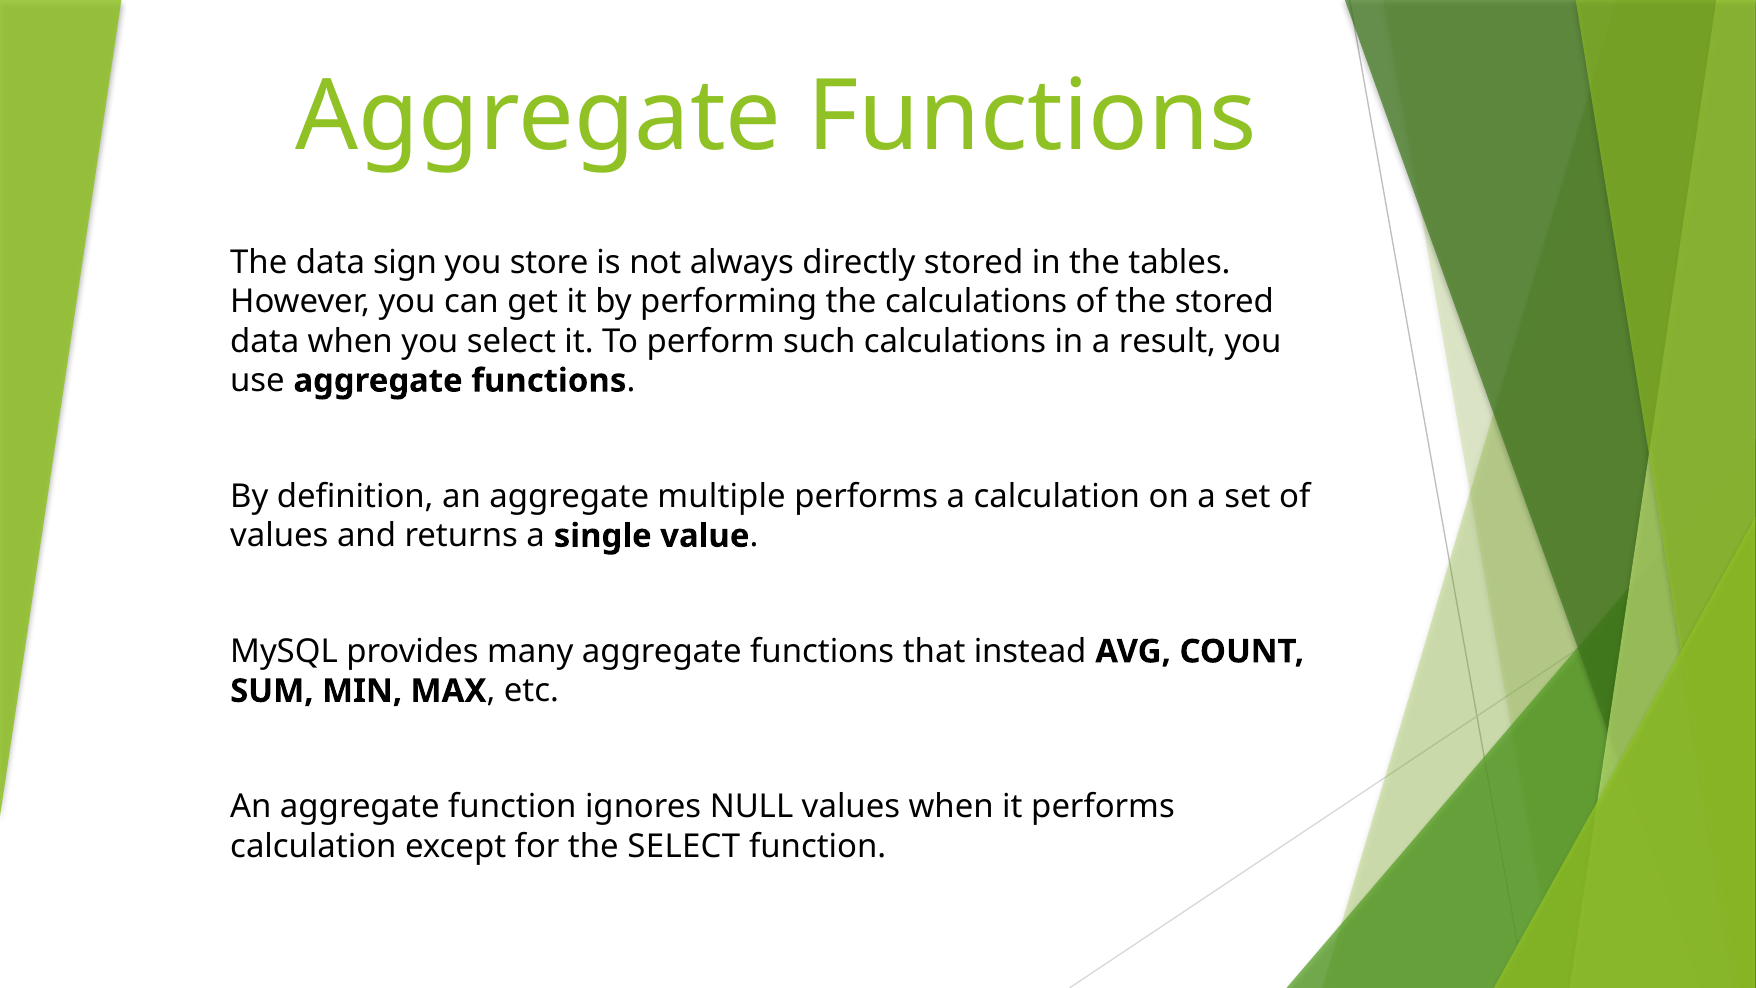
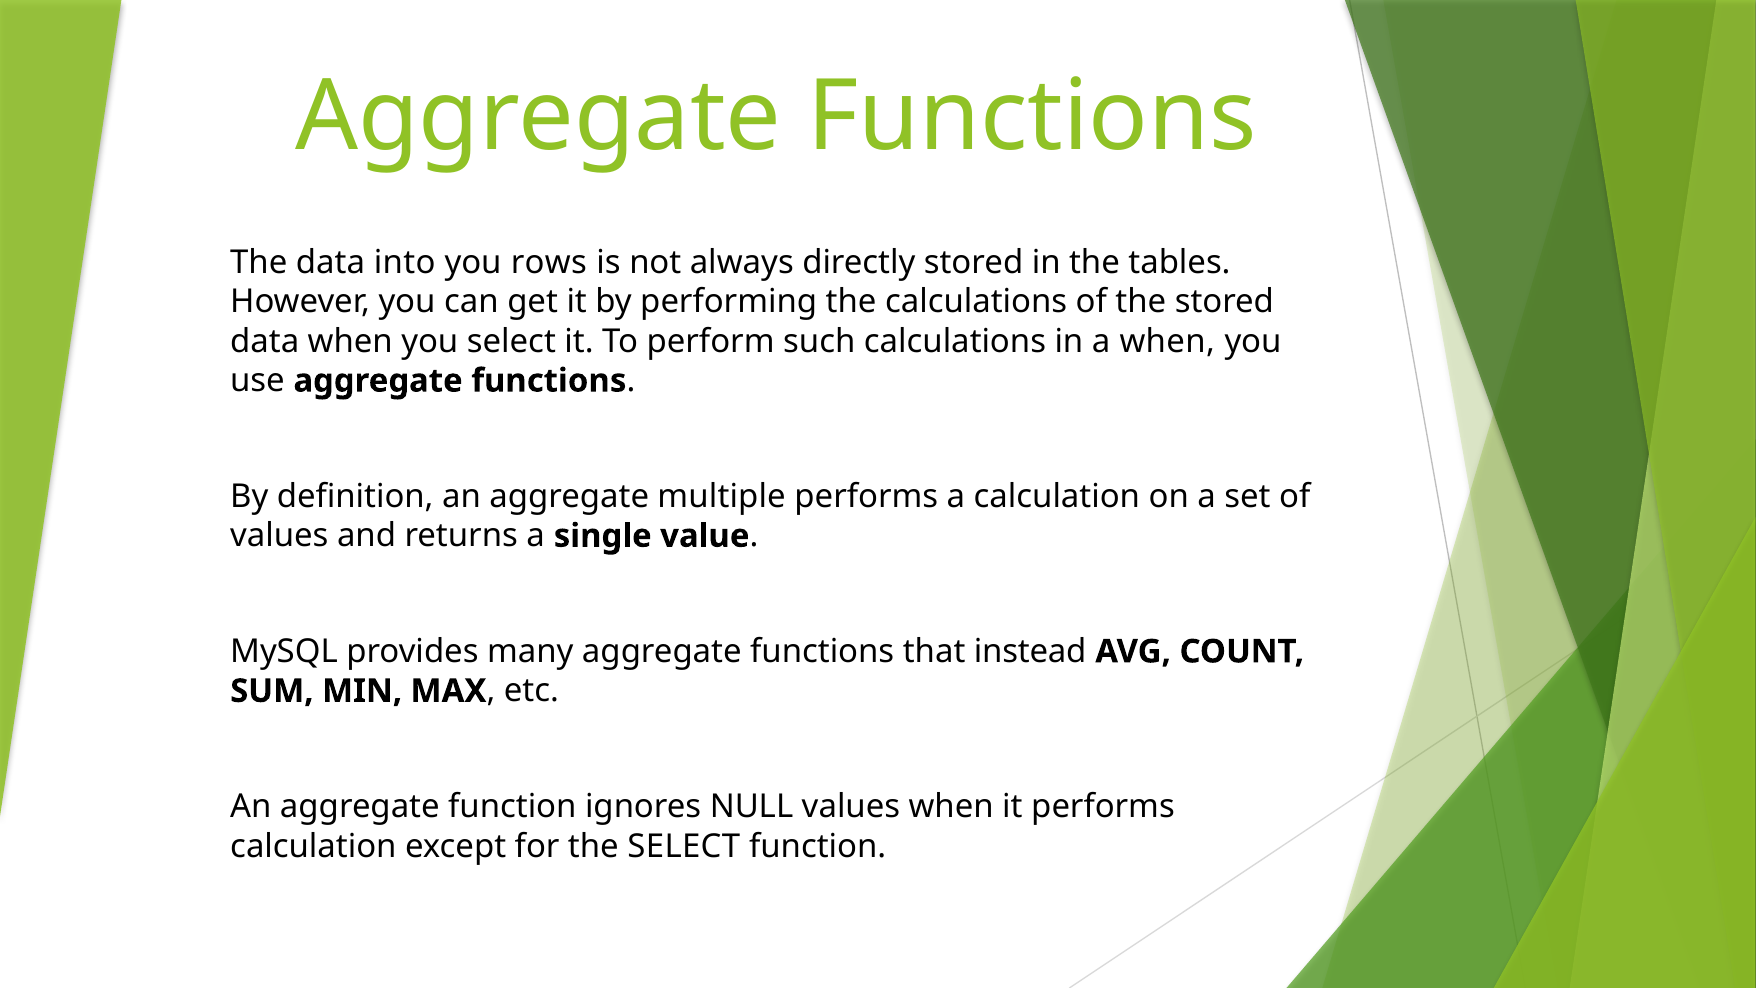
sign: sign -> into (405, 262)
store: store -> rows (549, 262)
a result: result -> when (1167, 341)
